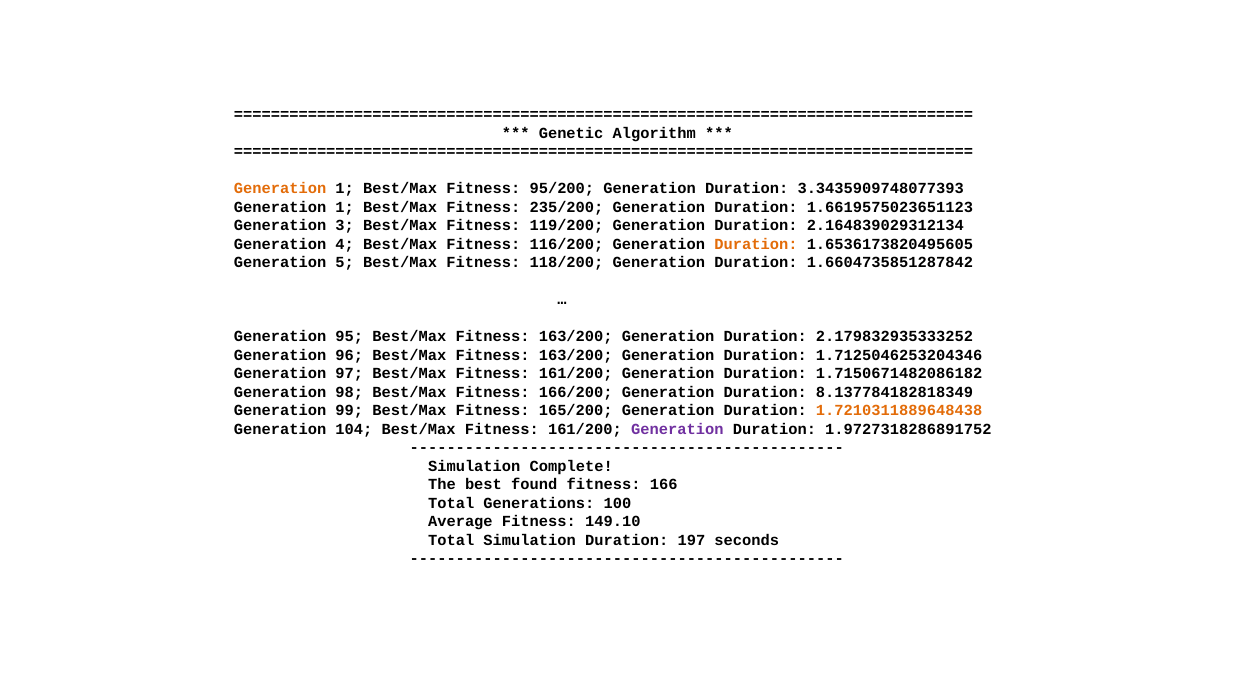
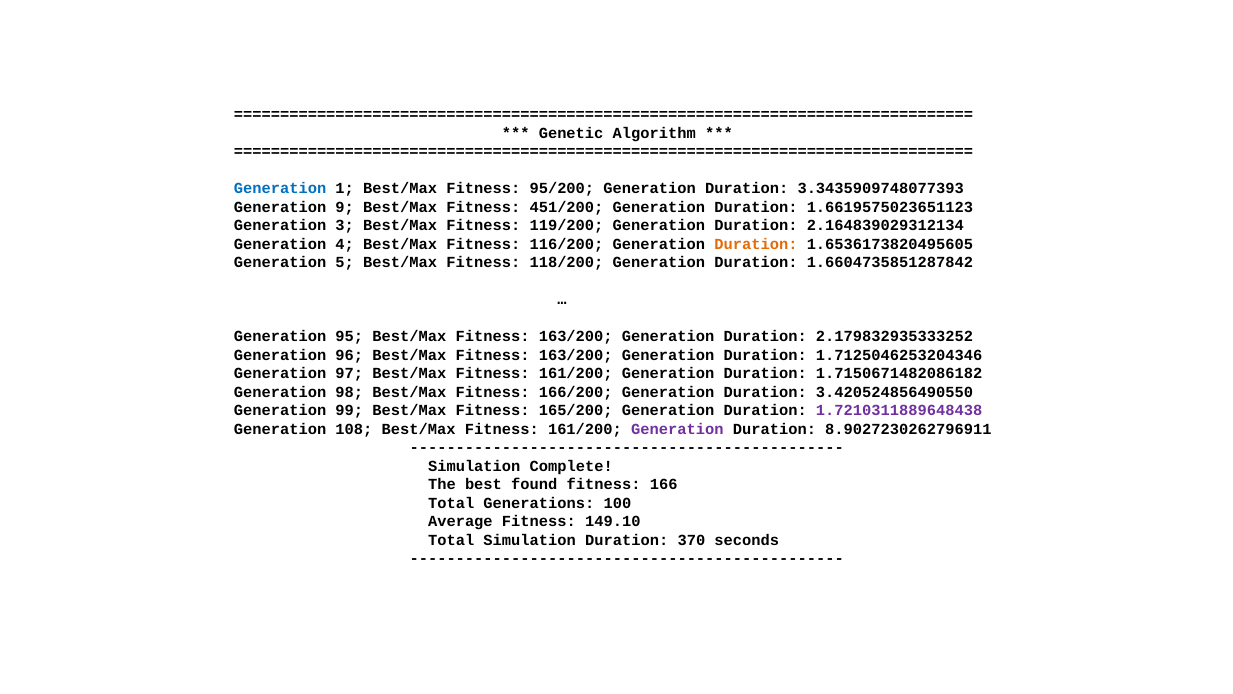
Generation colour: orange -> blue (280, 188)
1: 1 -> 9 (345, 207)
235/200: 235/200 -> 451/200 (566, 207)
8.137784182818349: 8.137784182818349 -> 3.420524856490550 (895, 392)
1.7210311889648438 colour: orange -> purple (899, 410)
104: 104 -> 108 (354, 429)
1.9727318286891752: 1.9727318286891752 -> 8.9027230262796911 (908, 429)
197: 197 -> 370 (691, 540)
